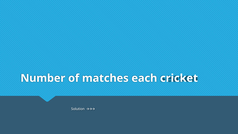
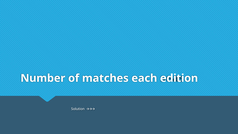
cricket: cricket -> edition (179, 78)
